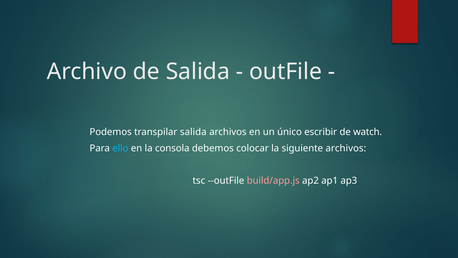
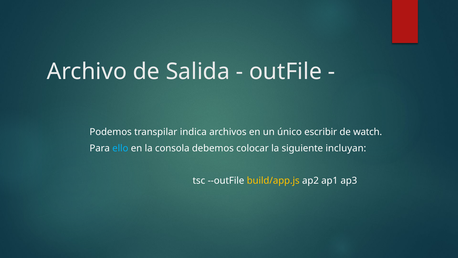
transpilar salida: salida -> indica (193, 132)
siguiente archivos: archivos -> incluyan (346, 148)
build/app.js colour: pink -> yellow (273, 180)
